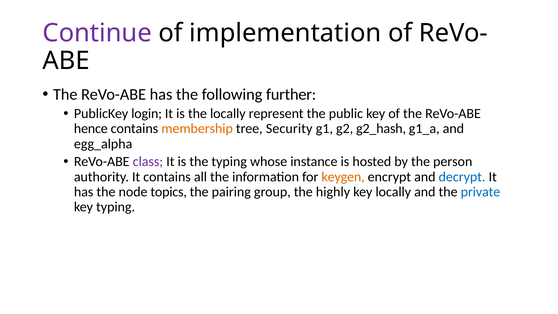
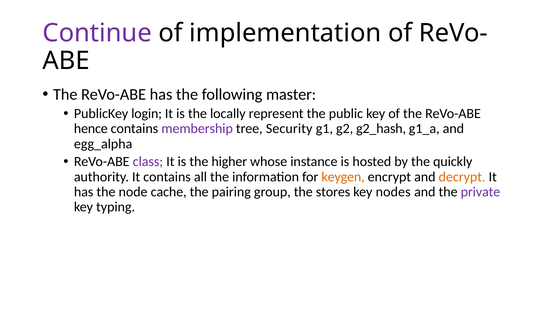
further: further -> master (291, 94)
membership colour: orange -> purple (197, 129)
the typing: typing -> higher (229, 162)
person: person -> quickly (453, 162)
decrypt colour: blue -> orange (462, 177)
topics: topics -> cache (169, 192)
highly: highly -> stores (333, 192)
key locally: locally -> nodes (393, 192)
private colour: blue -> purple (480, 192)
